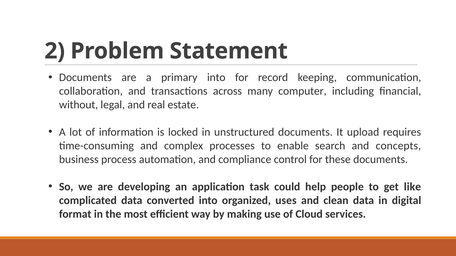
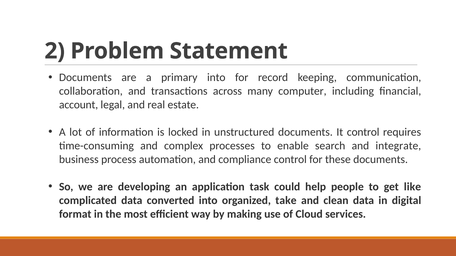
without: without -> account (79, 105)
It upload: upload -> control (363, 132)
concepts: concepts -> integrate (398, 146)
uses: uses -> take (286, 201)
